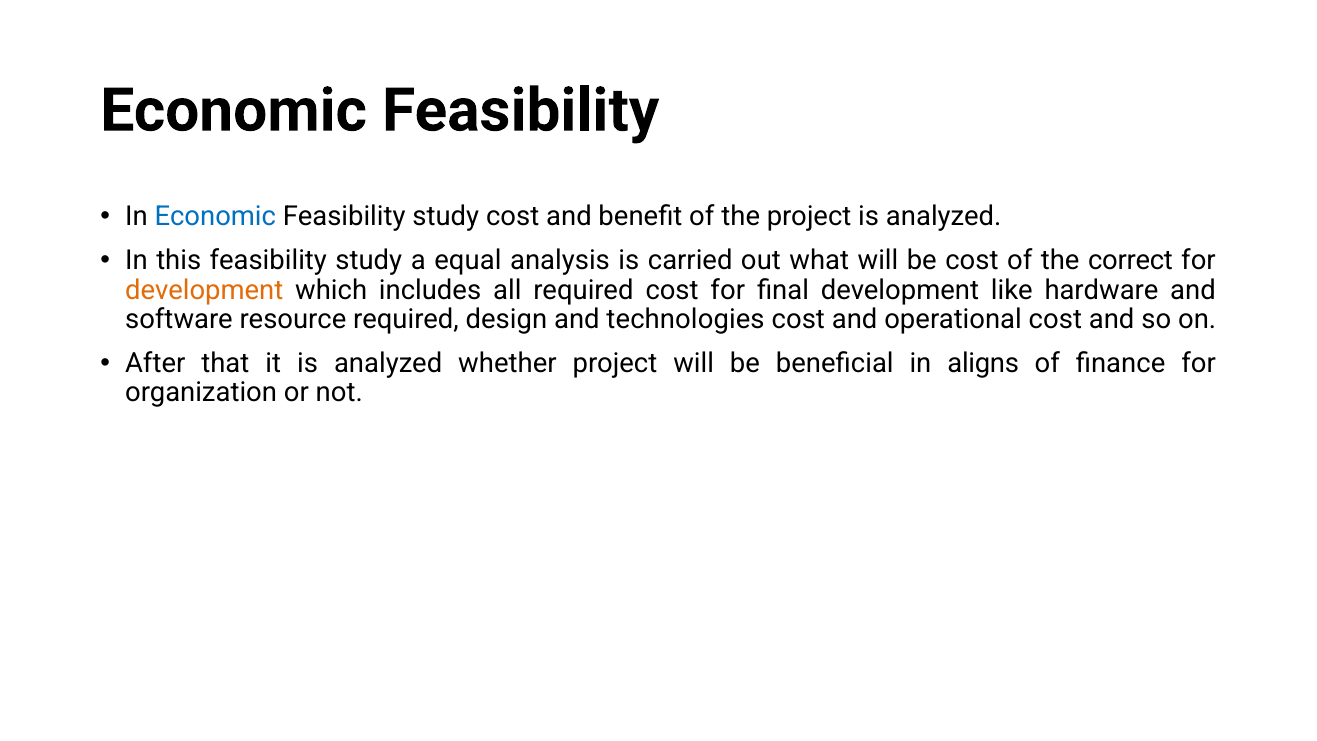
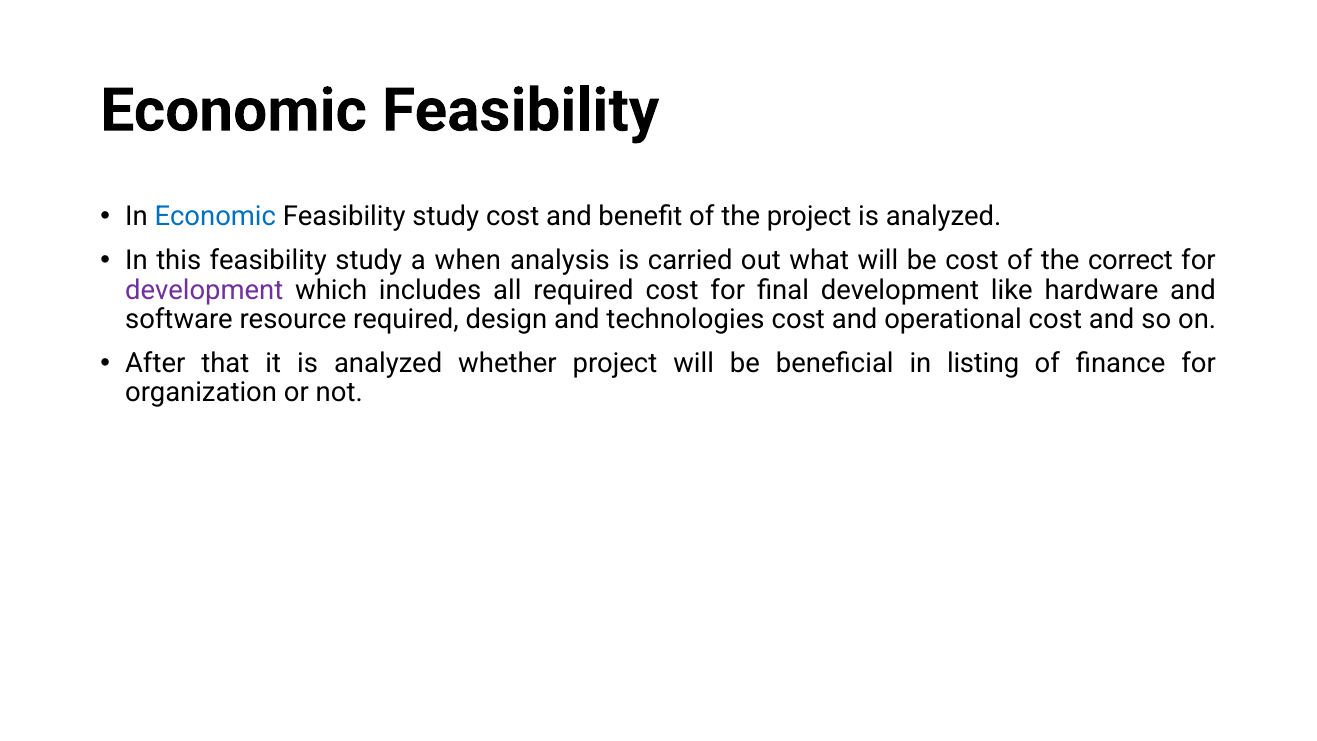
equal: equal -> when (468, 260)
development colour: orange -> purple (204, 290)
aligns: aligns -> listing (983, 363)
